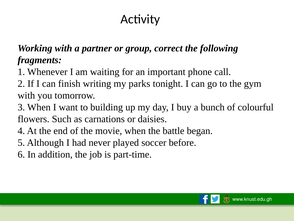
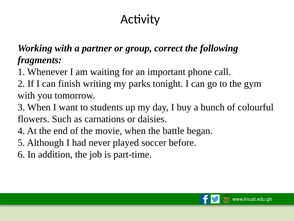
building: building -> students (107, 107)
